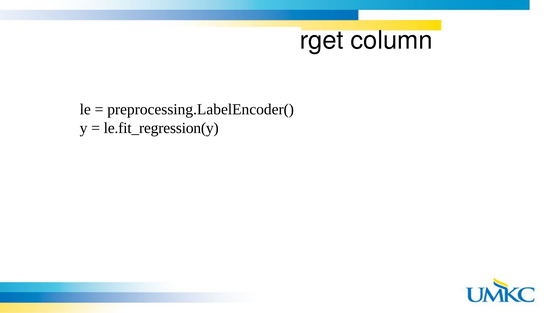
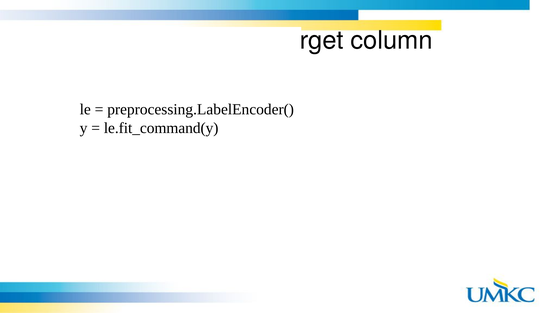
le.fit_regression(y: le.fit_regression(y -> le.fit_command(y (161, 128)
